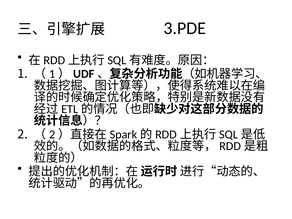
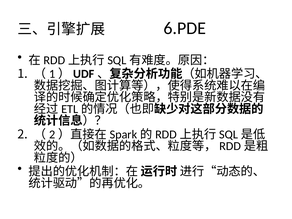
3.PDE: 3.PDE -> 6.PDE (185, 28)
